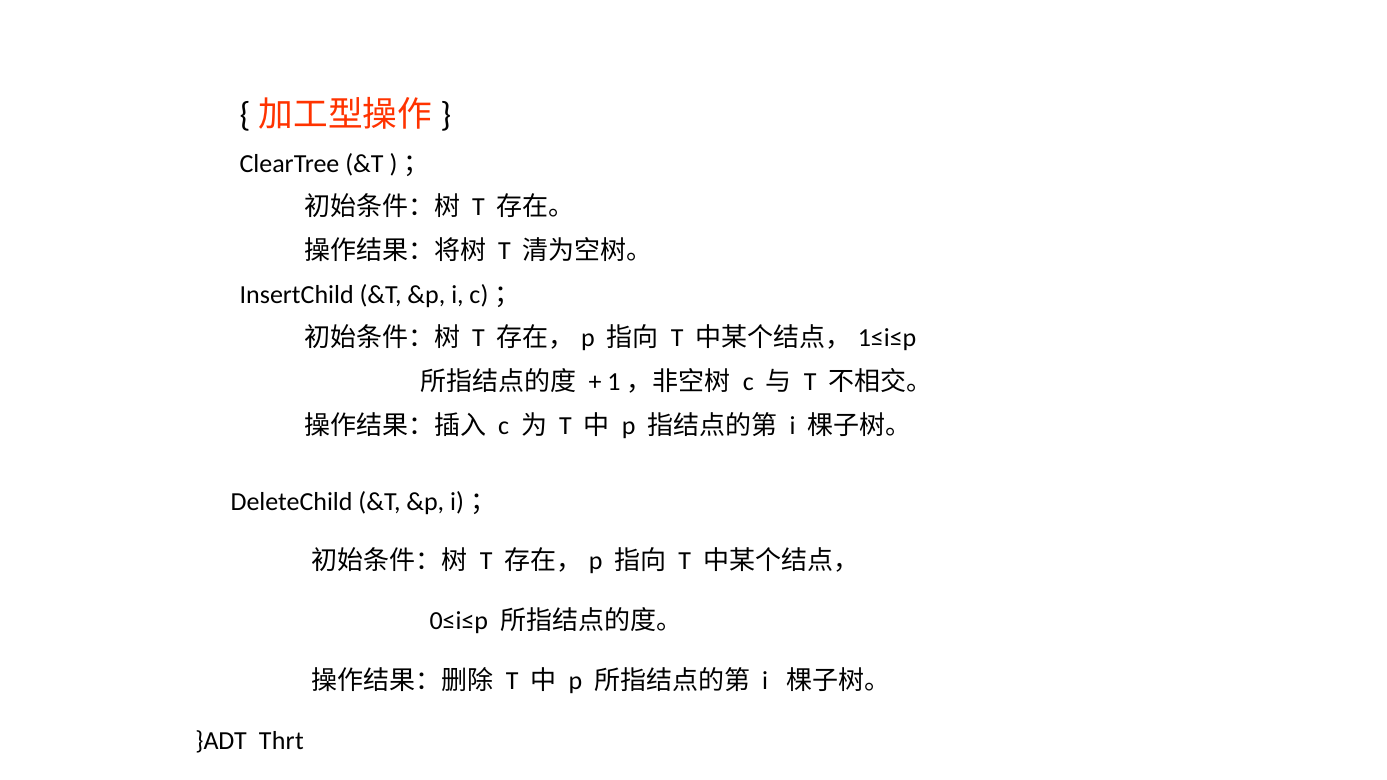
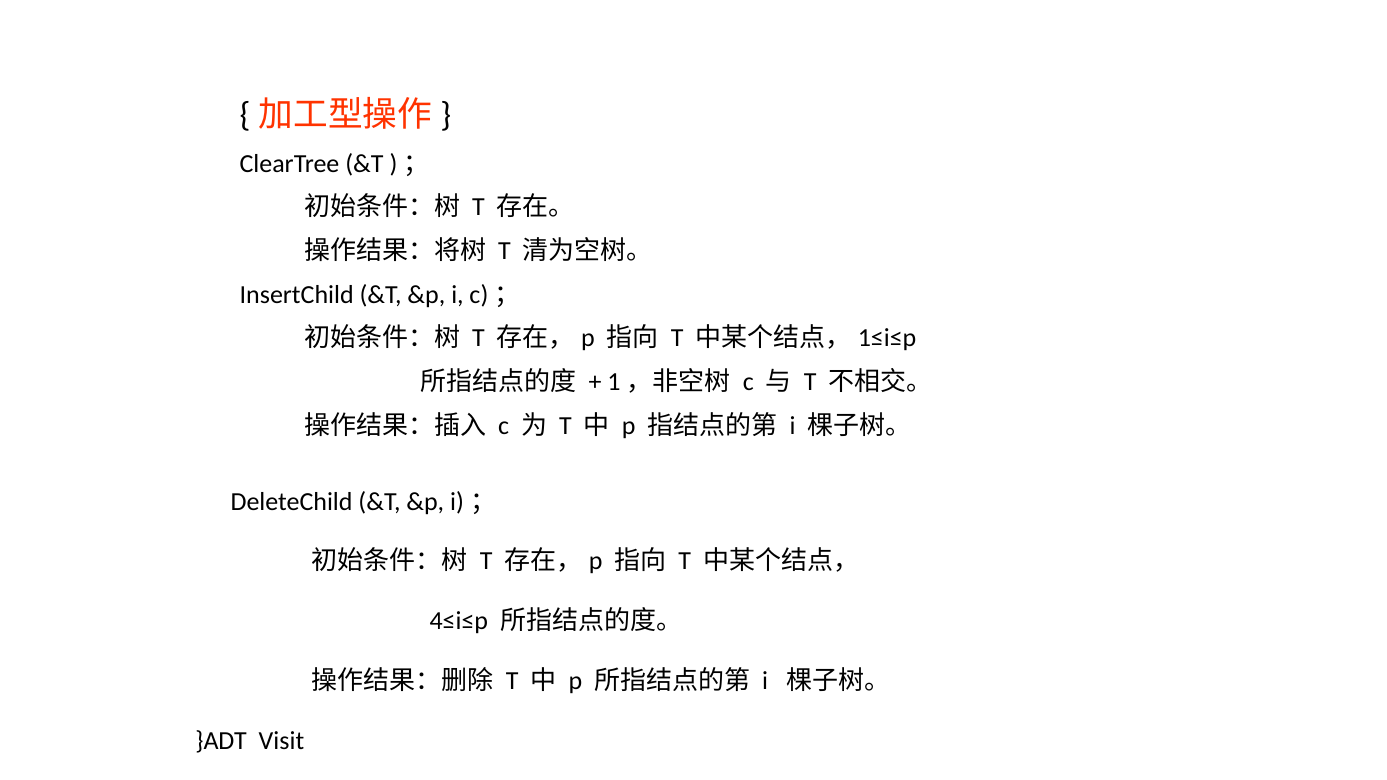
0≤i≤p: 0≤i≤p -> 4≤i≤p (459, 621)
Thrt: Thrt -> Visit (281, 741)
